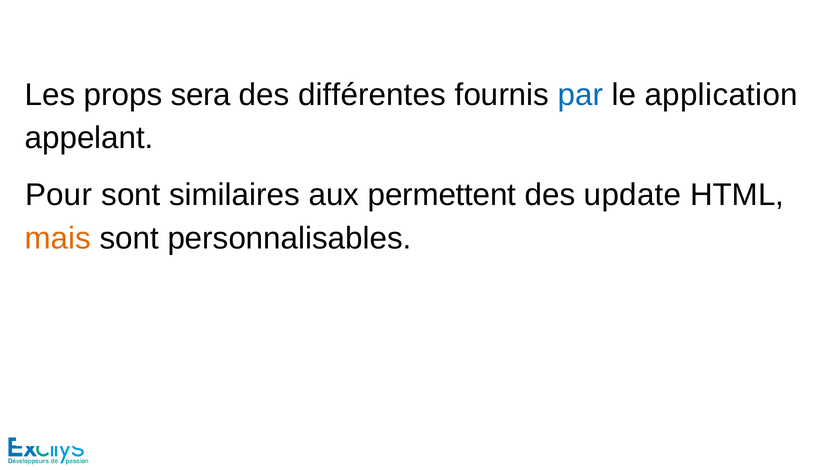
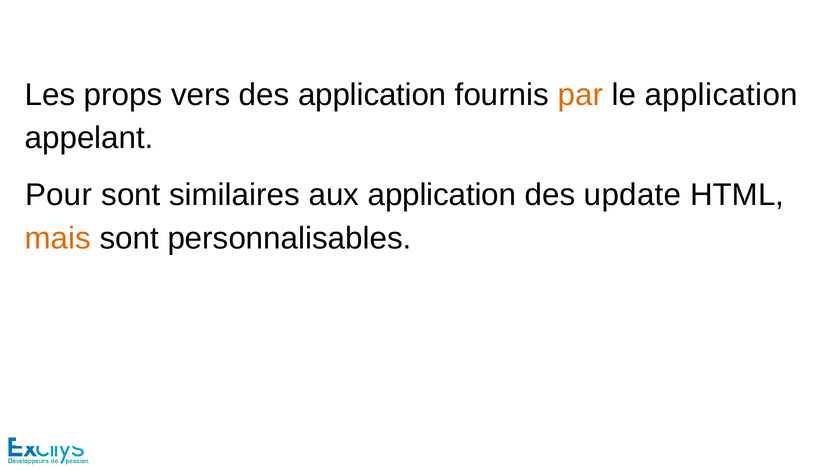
sera: sera -> vers (201, 95)
des différentes: différentes -> application (372, 95)
par colour: blue -> orange (580, 95)
aux permettent: permettent -> application (442, 195)
